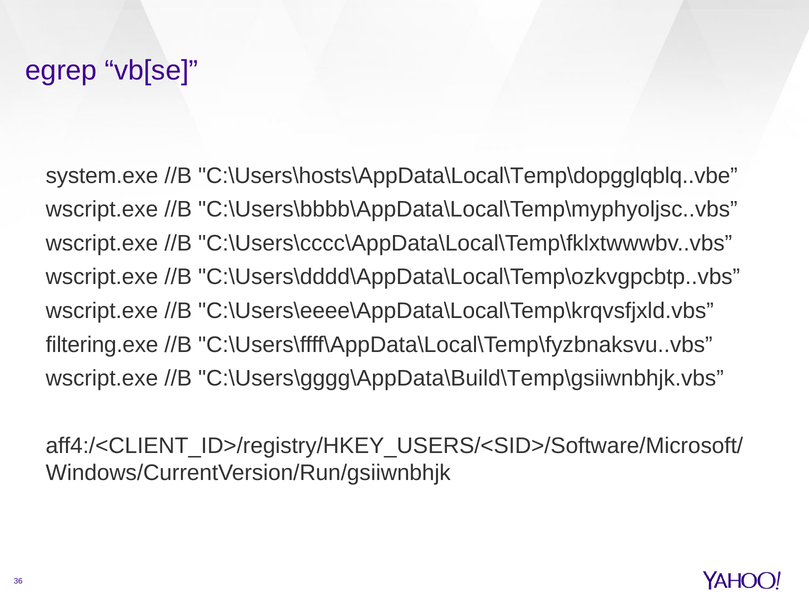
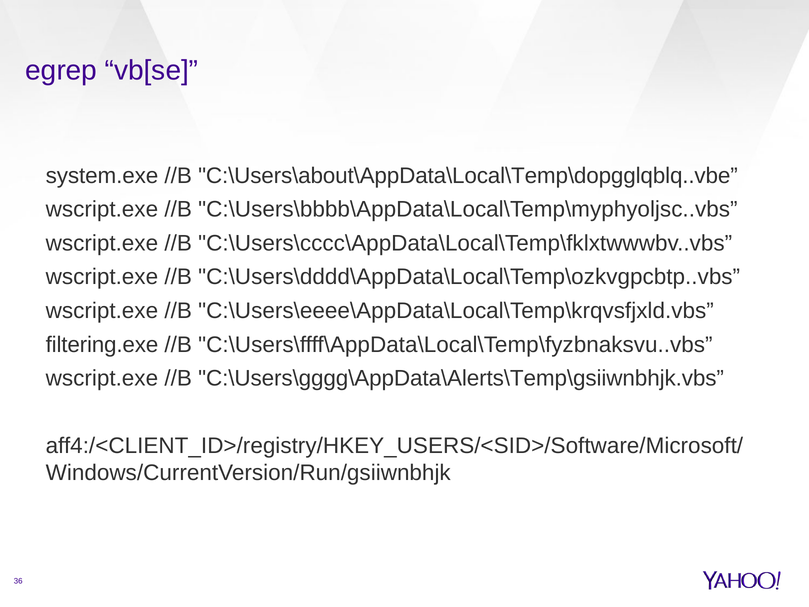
C:\Users\hosts\AppData\Local\Temp\dopgglqblq..vbe: C:\Users\hosts\AppData\Local\Temp\dopgglqblq..vbe -> C:\Users\about\AppData\Local\Temp\dopgglqblq..vbe (468, 176)
C:\Users\gggg\AppData\Build\Temp\gsiiwnbhjk.vbs: C:\Users\gggg\AppData\Build\Temp\gsiiwnbhjk.vbs -> C:\Users\gggg\AppData\Alerts\Temp\gsiiwnbhjk.vbs (461, 378)
